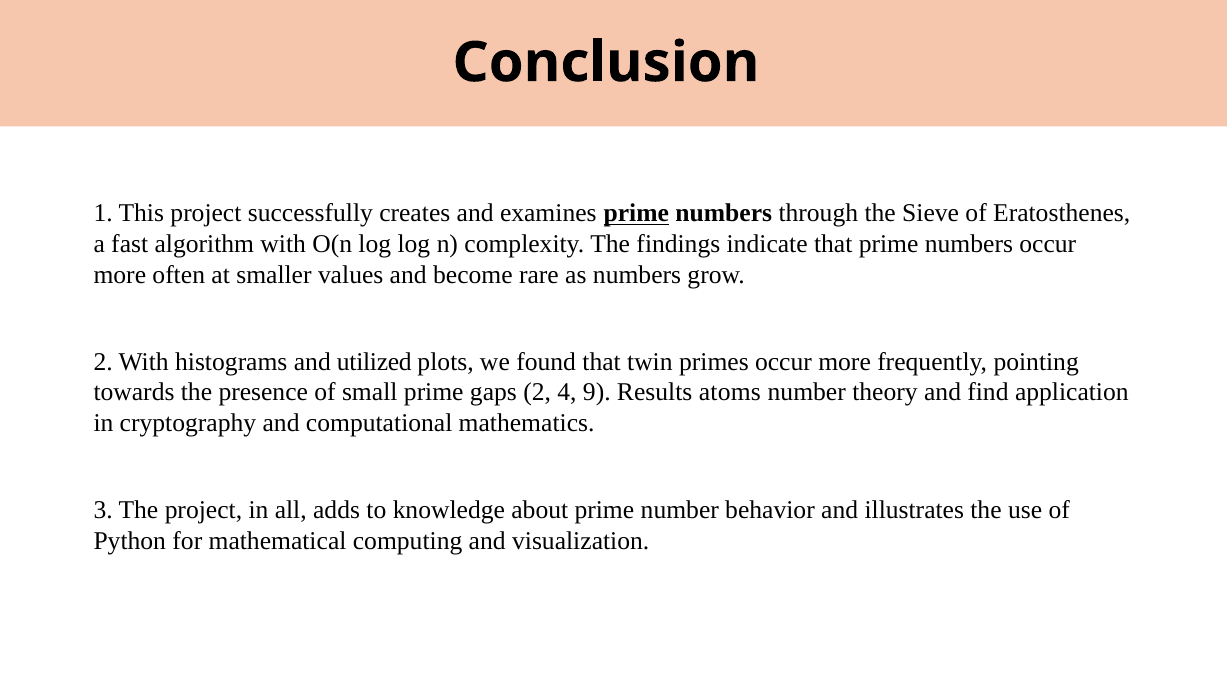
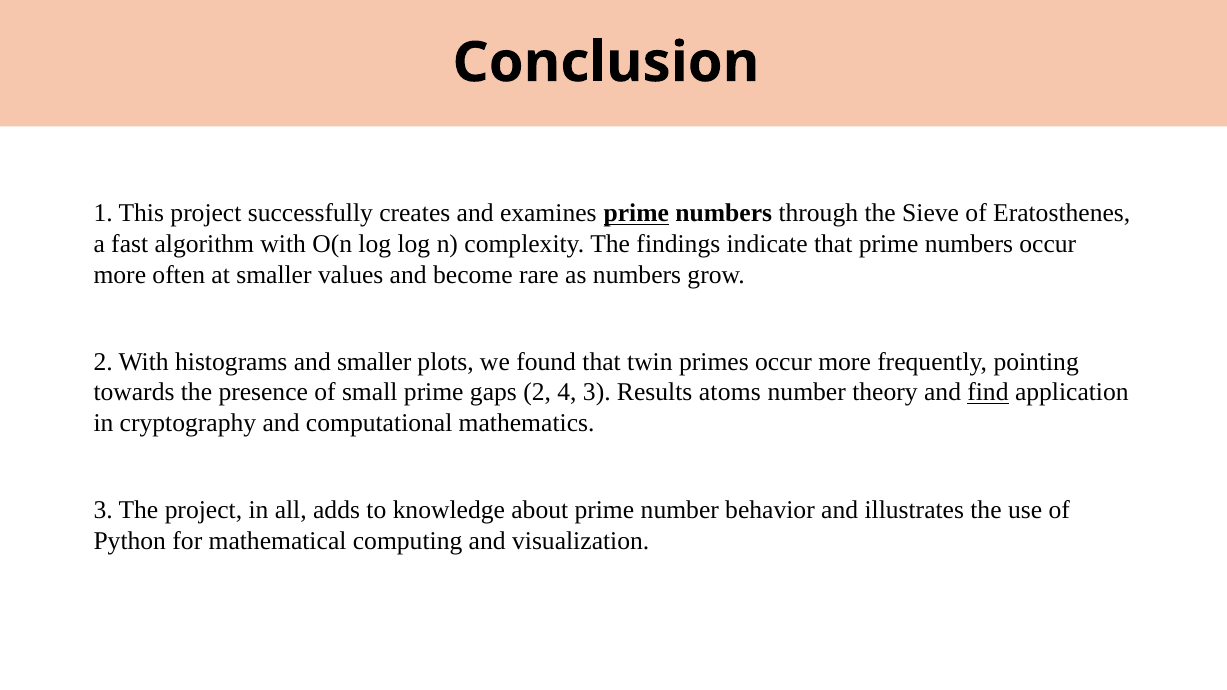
and utilized: utilized -> smaller (374, 362)
4 9: 9 -> 3 (597, 392)
find underline: none -> present (988, 392)
